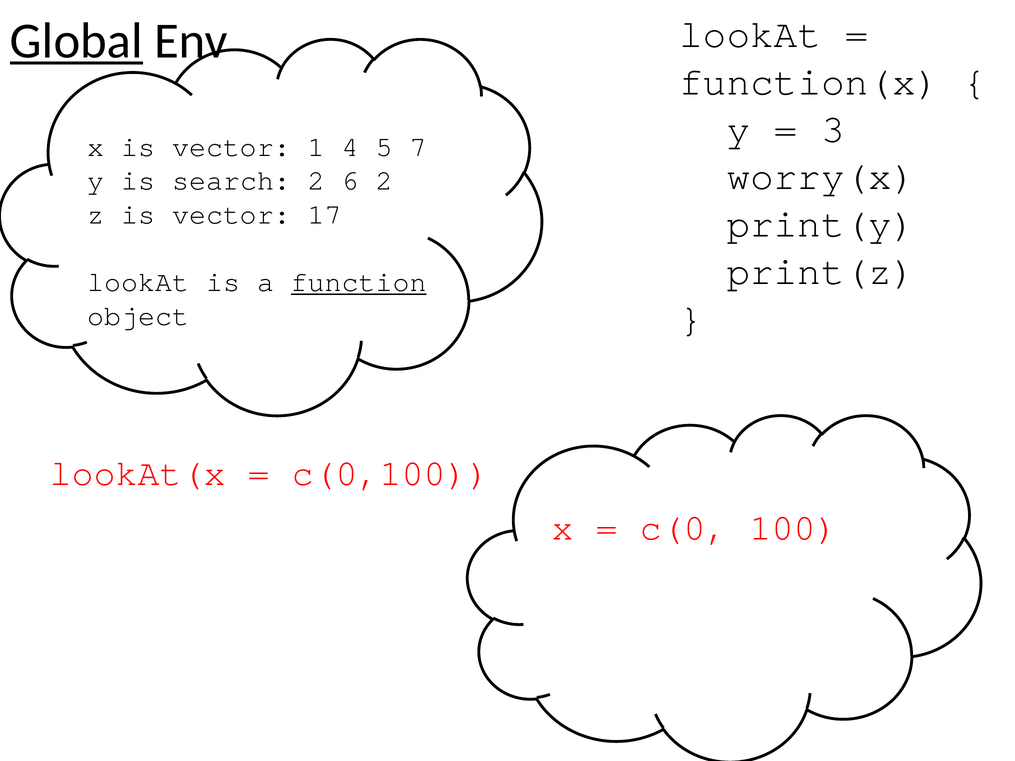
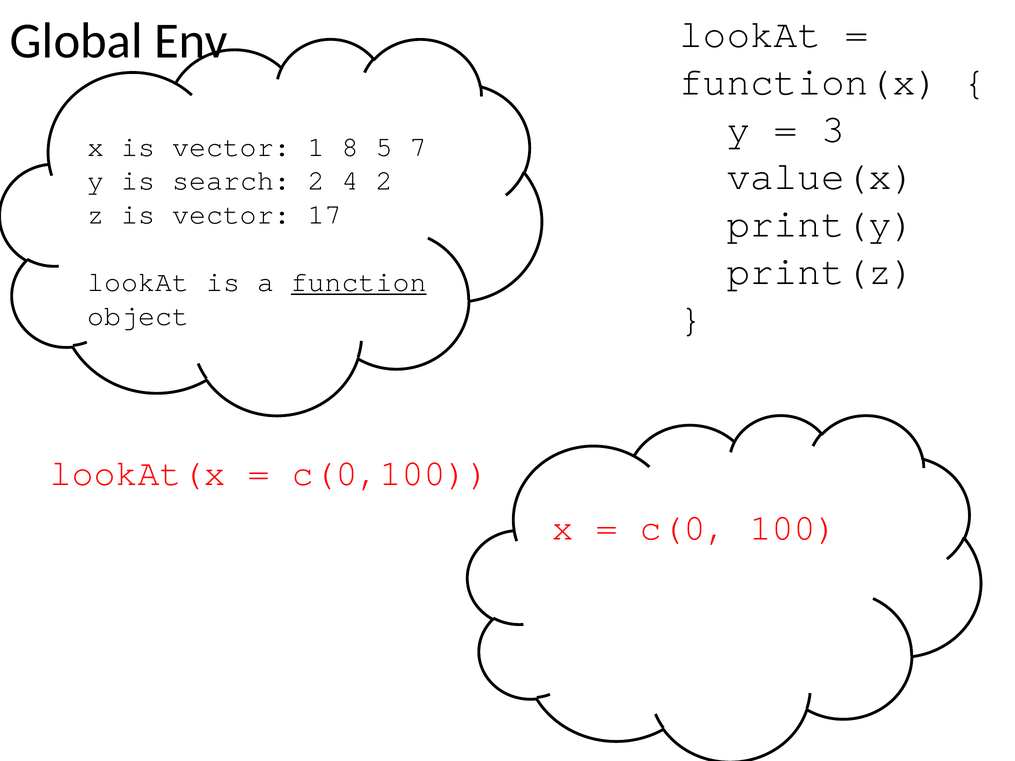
Global underline: present -> none (76, 41)
4: 4 -> 8 (350, 147)
worry(x: worry(x -> value(x (821, 176)
6: 6 -> 4 (350, 181)
